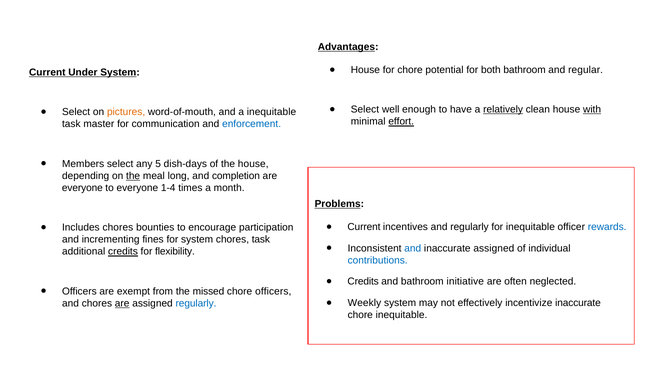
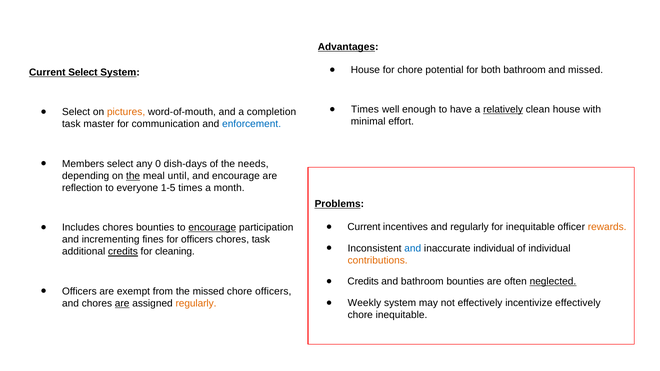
and regular: regular -> missed (586, 70)
Current Under: Under -> Select (83, 72)
Select: Select -> Times (365, 110)
with underline: present -> none (592, 110)
a inequitable: inequitable -> completion (271, 112)
effort underline: present -> none (401, 122)
5: 5 -> 0 (158, 164)
the house: house -> needs (253, 164)
long: long -> until (179, 176)
and completion: completion -> encourage (236, 176)
everyone: everyone -> reflection (82, 188)
1-4: 1-4 -> 1-5 (168, 188)
rewards colour: blue -> orange (607, 227)
encourage underline: none -> present (212, 228)
for system: system -> officers (197, 240)
inaccurate assigned: assigned -> individual (494, 248)
flexibility: flexibility -> cleaning (175, 252)
contributions colour: blue -> orange (378, 261)
bathroom initiative: initiative -> bounties (465, 282)
neglected underline: none -> present (553, 282)
incentivize inaccurate: inaccurate -> effectively (578, 303)
regularly colour: blue -> orange (196, 304)
